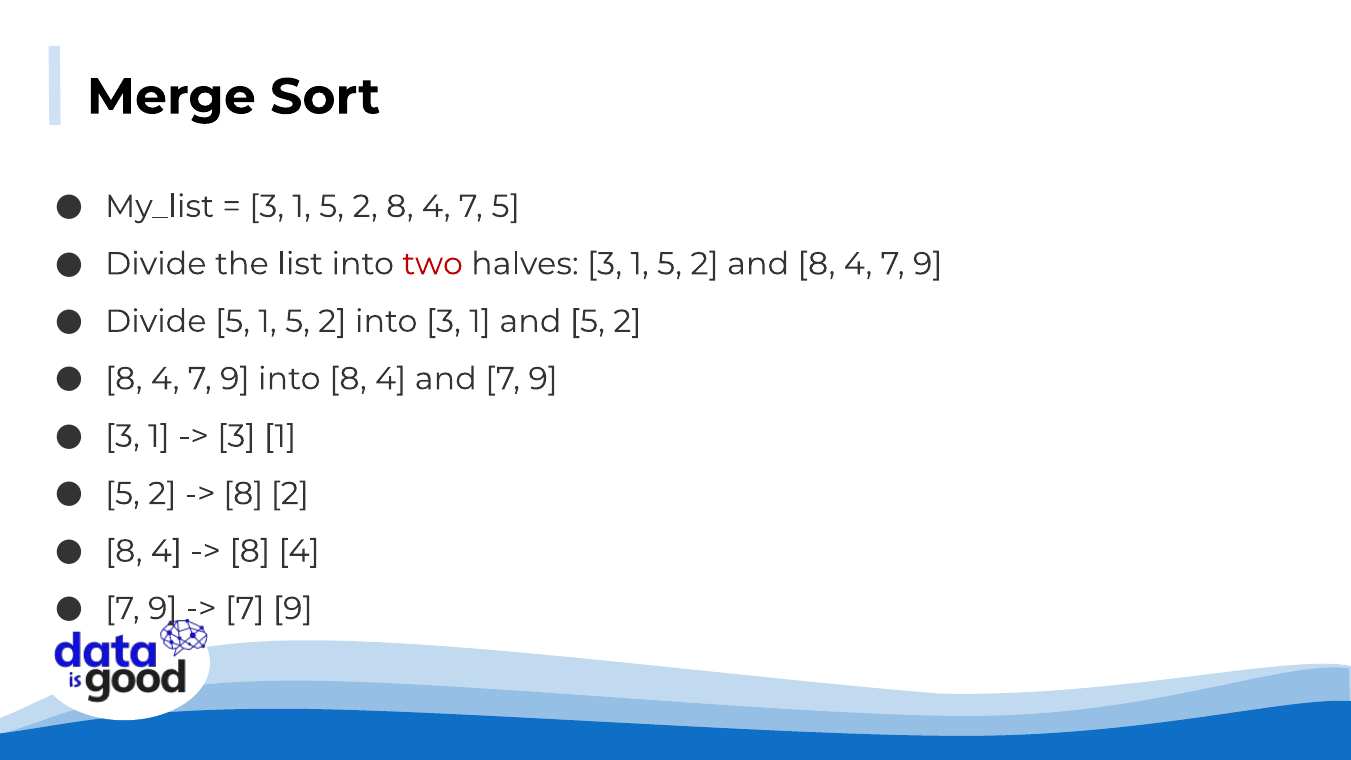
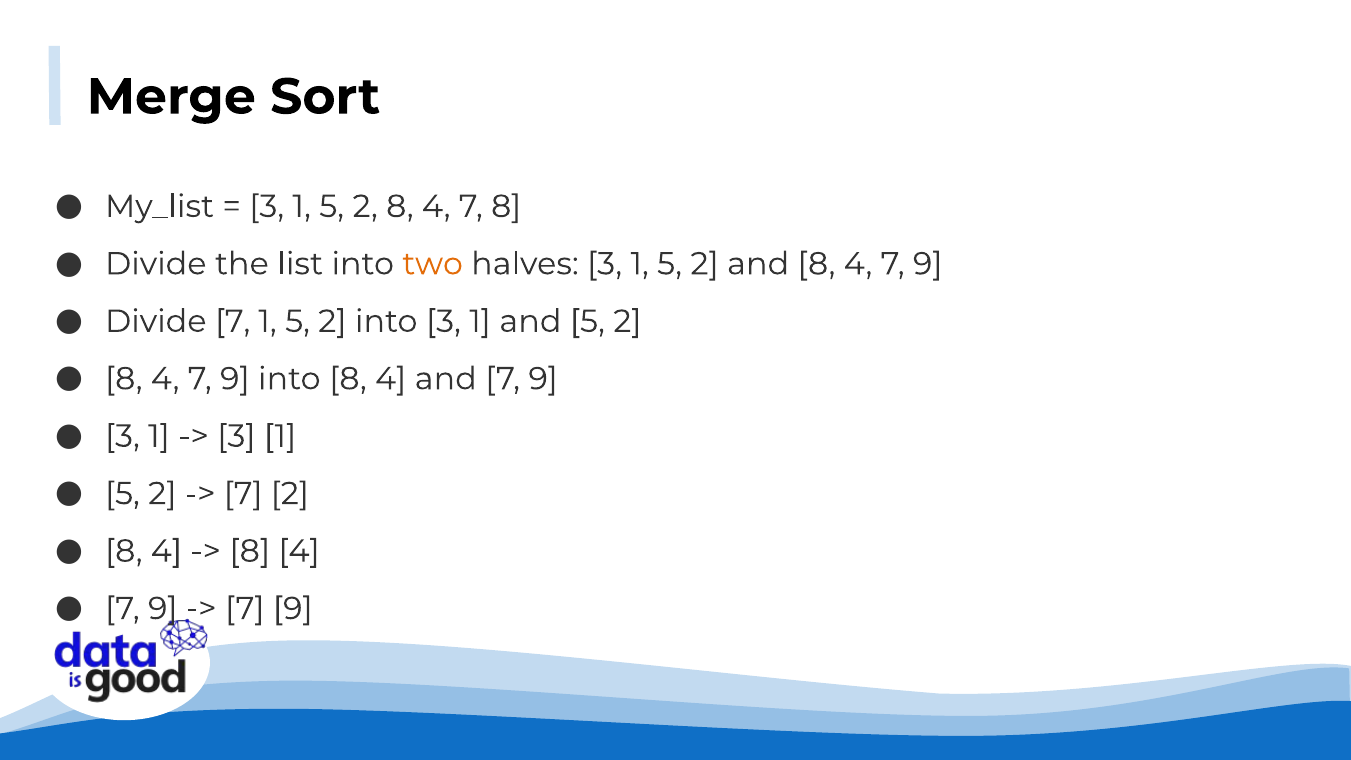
7 5: 5 -> 8 (506, 206)
two colour: red -> orange (433, 264)
Divide 5: 5 -> 7 (233, 321)
8: 8 -> 7 (243, 494)
